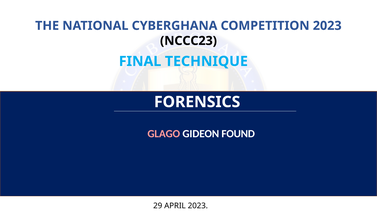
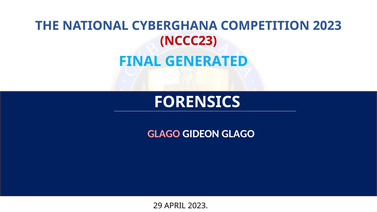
NCCC23 colour: black -> red (188, 41)
TECHNIQUE: TECHNIQUE -> GENERATED (206, 61)
GIDEON FOUND: FOUND -> GLAGO (238, 134)
